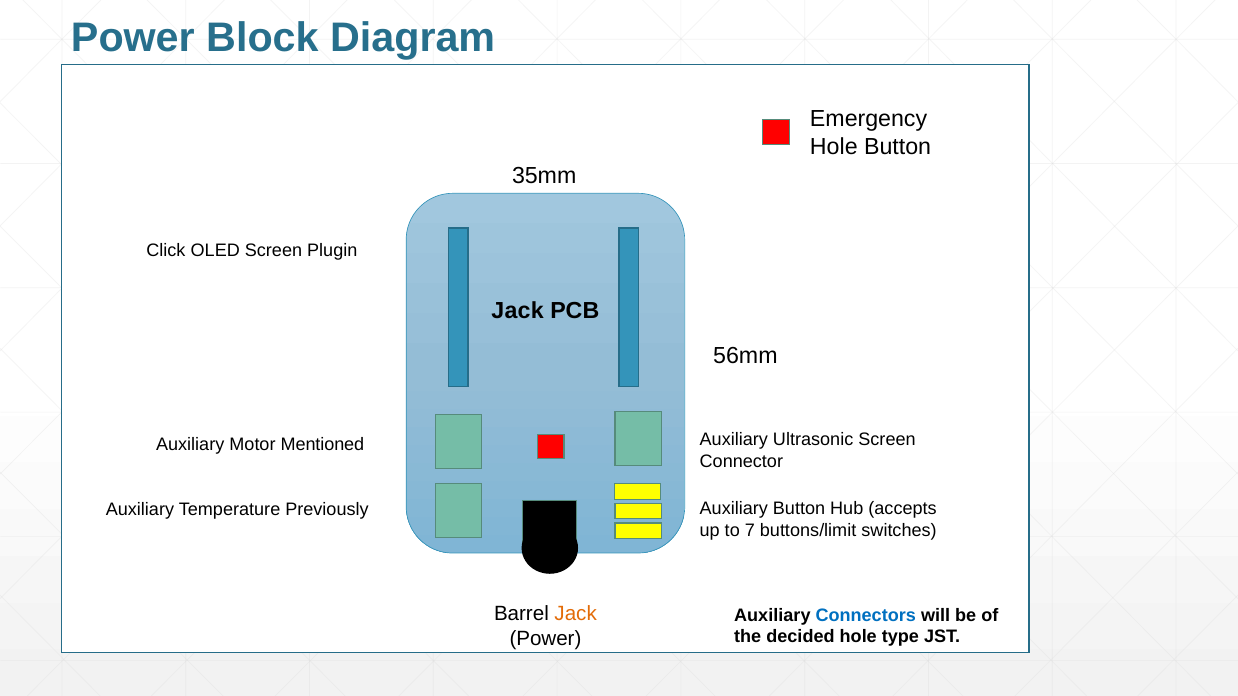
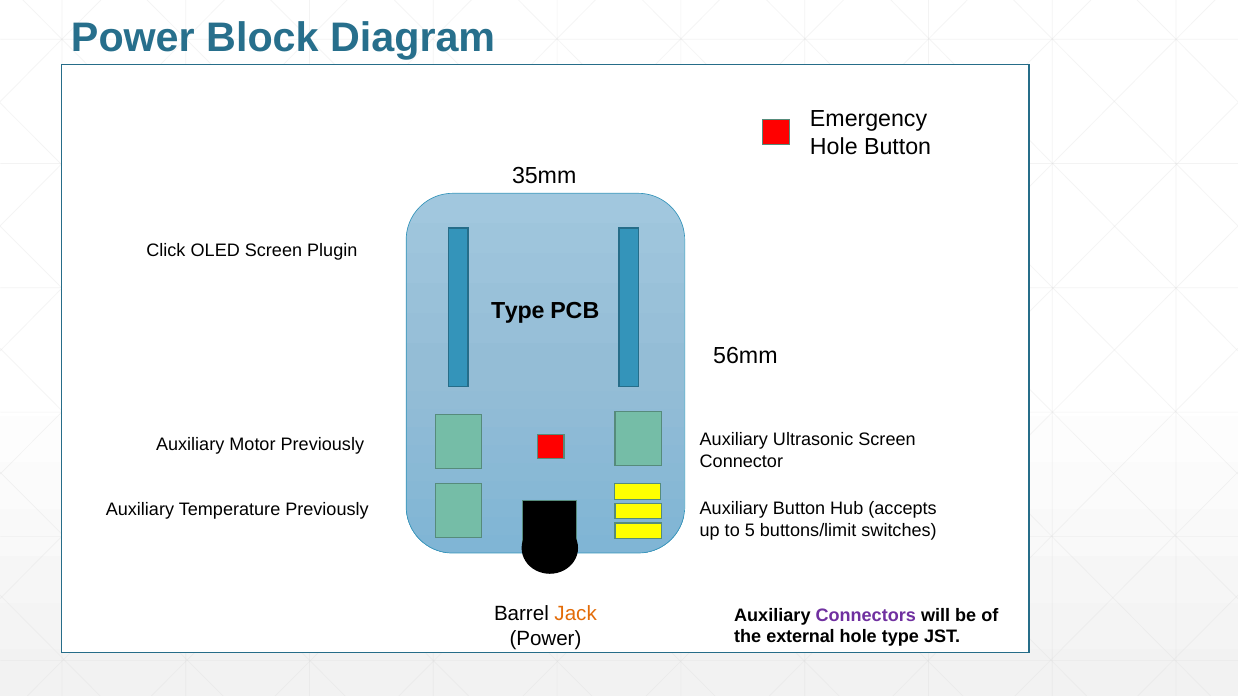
Jack: Jack -> Type (518, 311)
Motor Mentioned: Mentioned -> Previously (322, 445)
7: 7 -> 5 (750, 531)
Connectors colour: blue -> purple (866, 616)
decided: decided -> external (801, 637)
